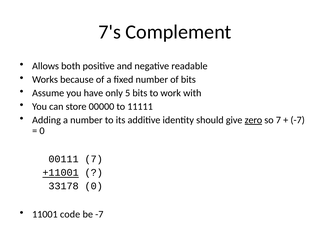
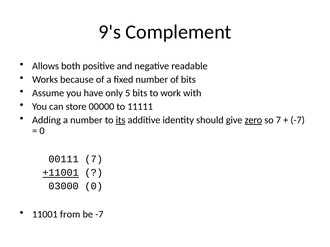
7's: 7's -> 9's (110, 32)
its underline: none -> present (121, 120)
33178: 33178 -> 03000 (64, 186)
code: code -> from (70, 215)
